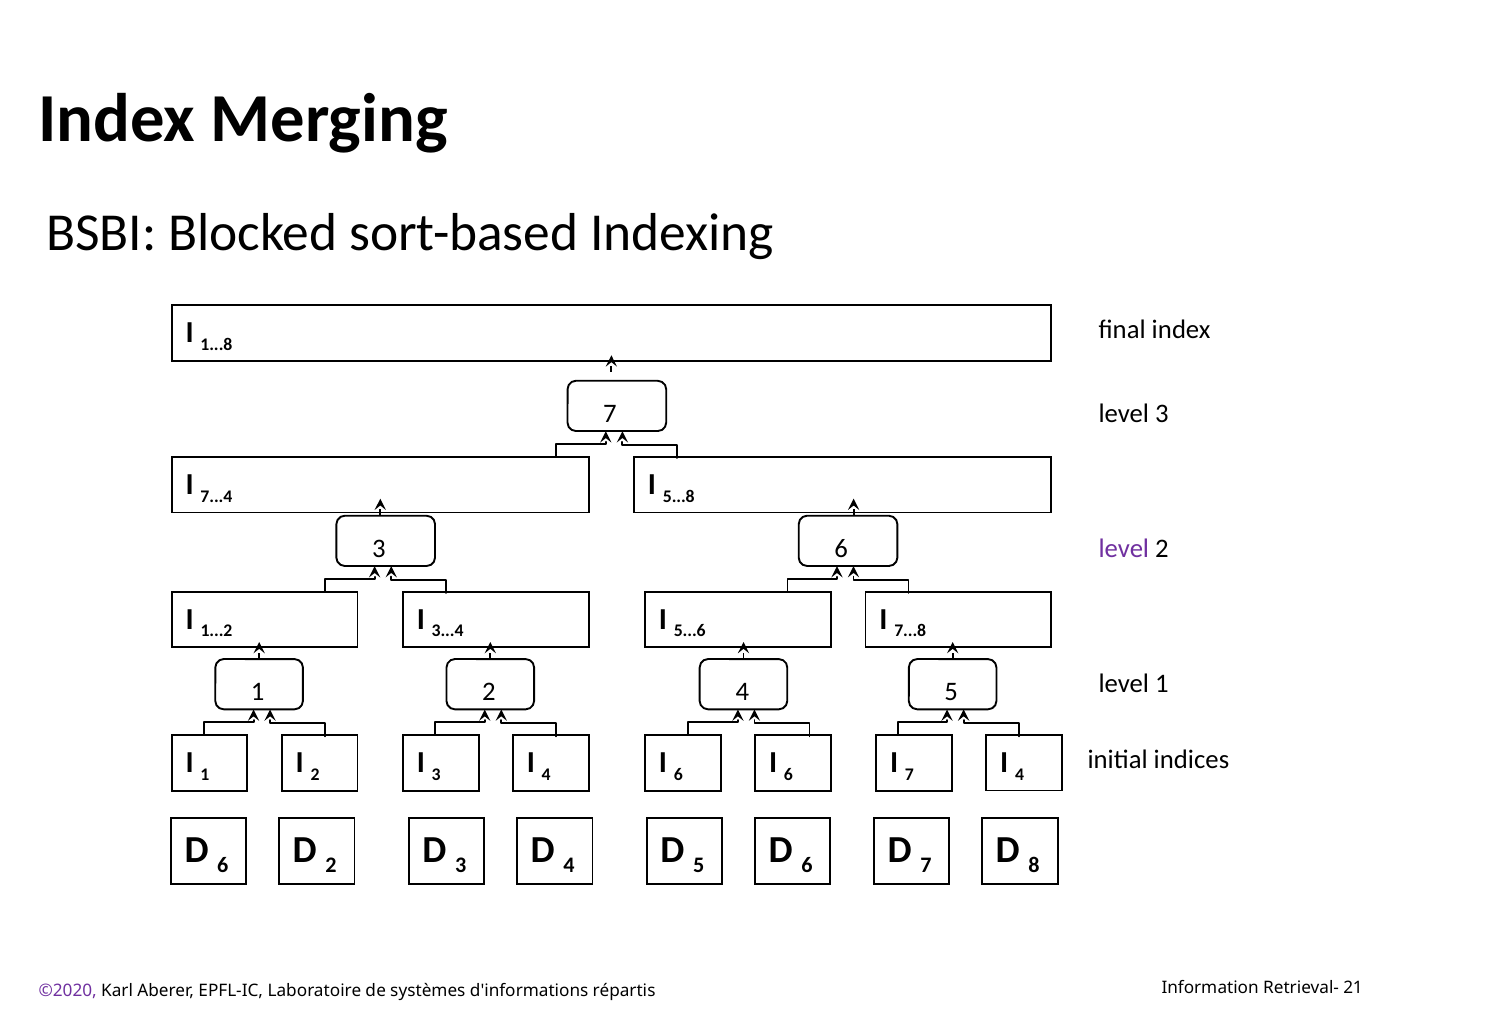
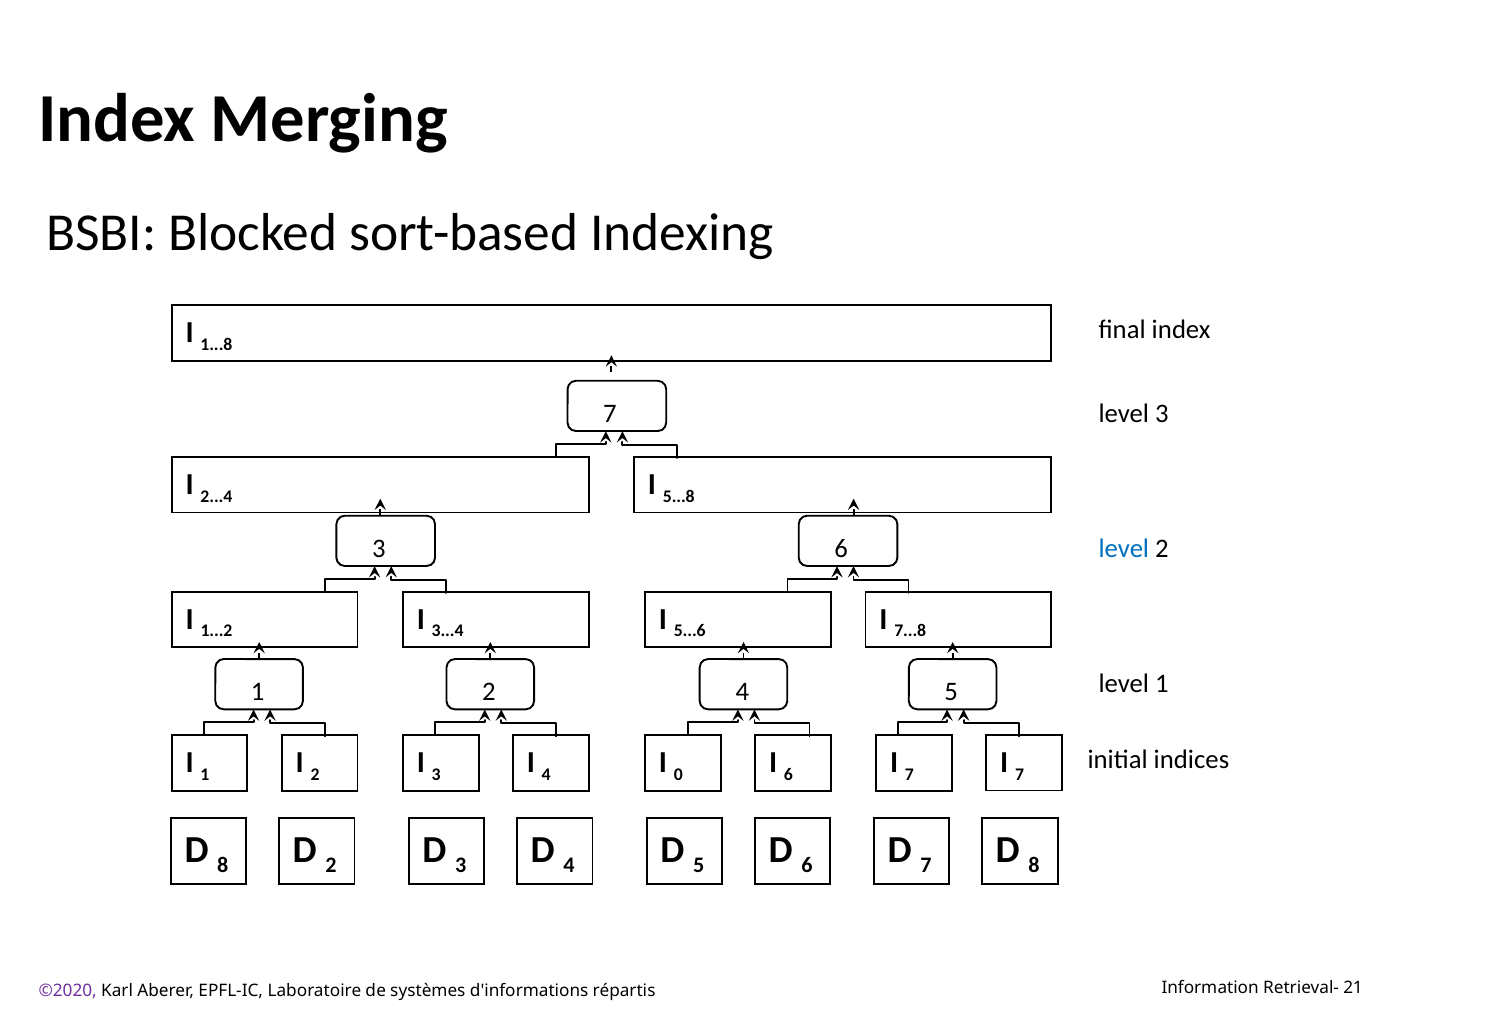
7...4: 7...4 -> 2...4 (216, 496)
level colour: purple -> blue (1124, 549)
4 I 6: 6 -> 0 (678, 775)
7 I 4: 4 -> 7 (1020, 774)
6: 6 -> 8 (223, 865)
